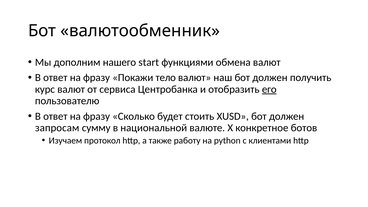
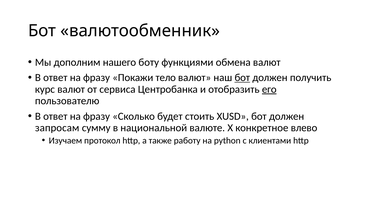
start: start -> боту (149, 62)
бот underline: none -> present (242, 78)
ботов: ботов -> влево (304, 128)
